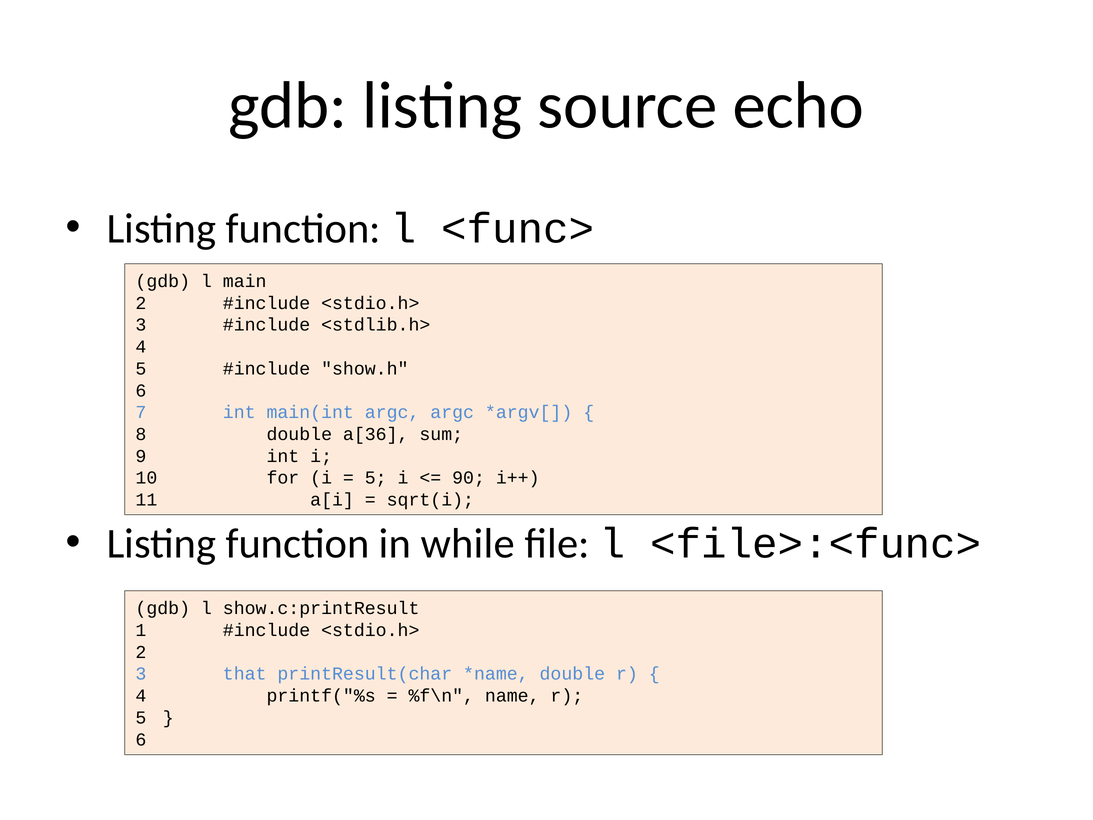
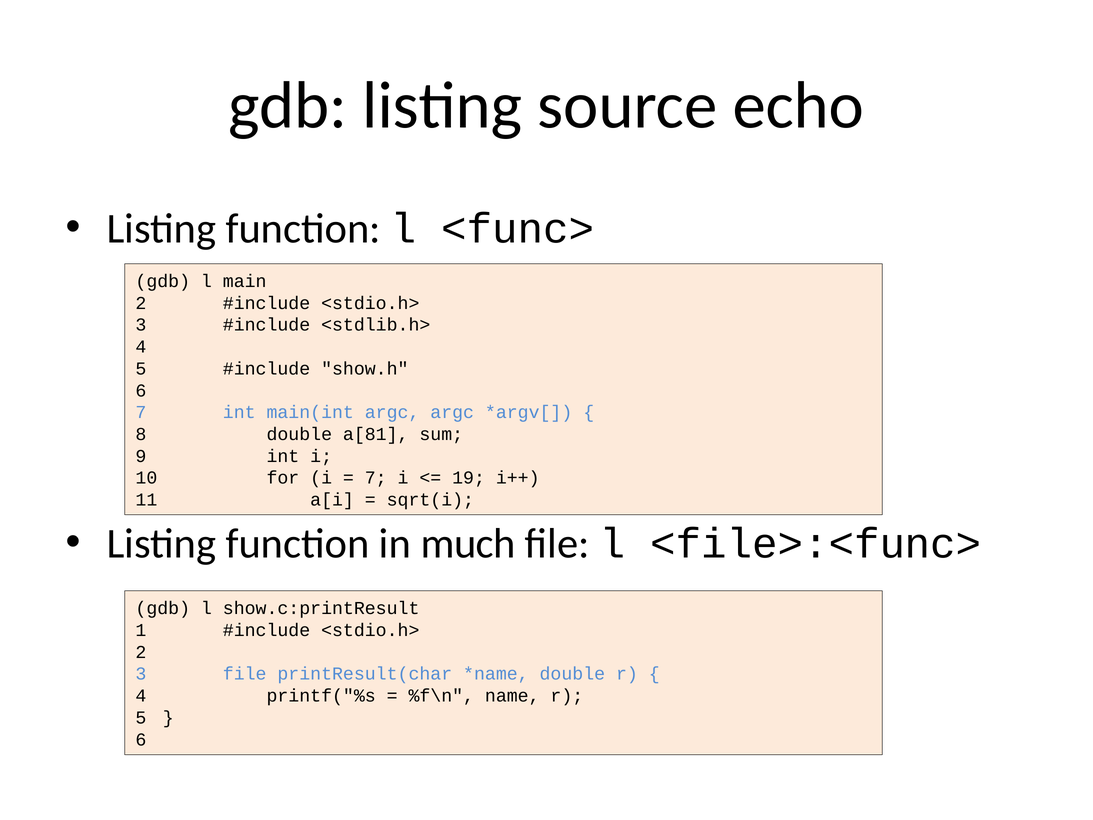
a[36: a[36 -> a[81 (376, 434)
5: 5 -> 7 (376, 478)
90: 90 -> 19 (469, 478)
while: while -> much (468, 543)
3 that: that -> file (245, 674)
